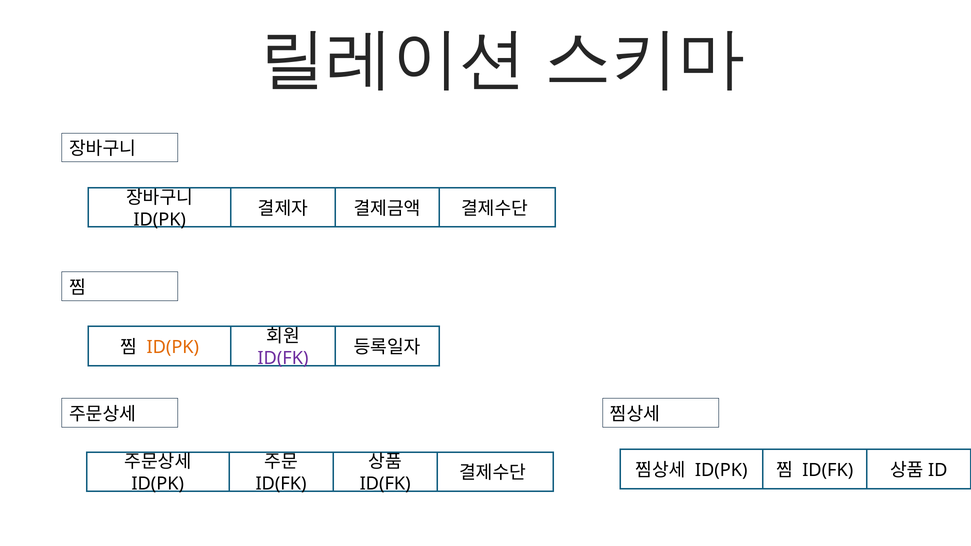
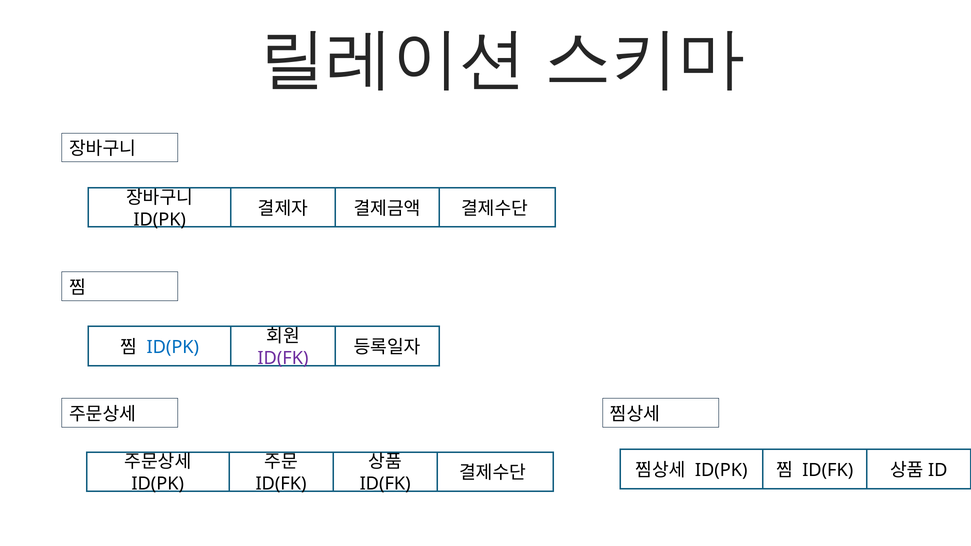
ID(PK colour: orange -> blue (173, 347)
